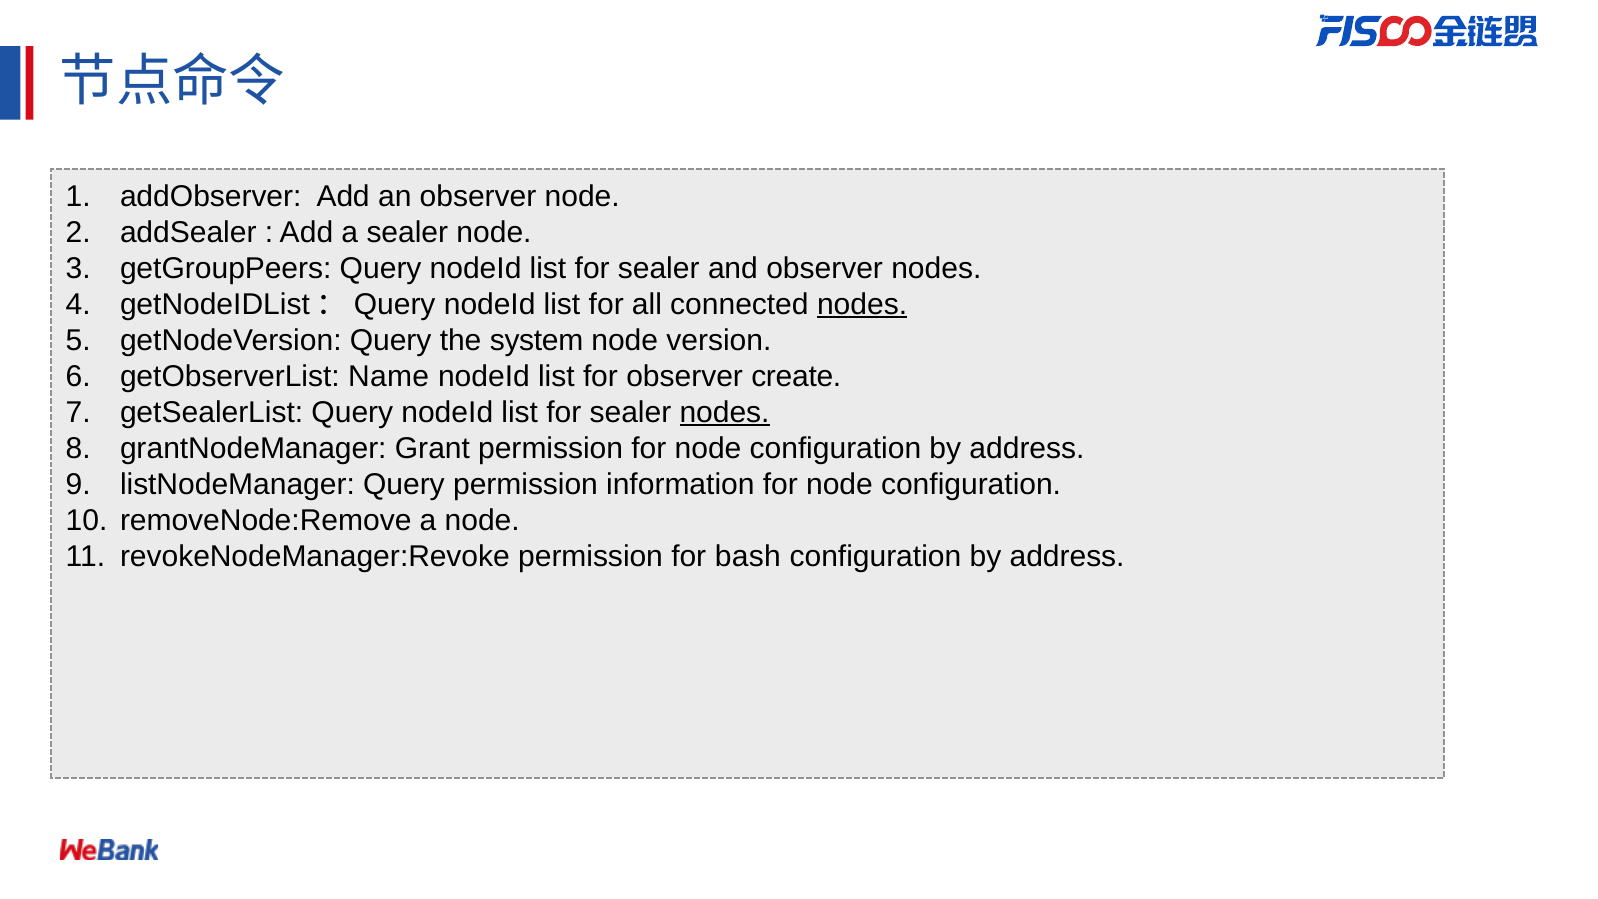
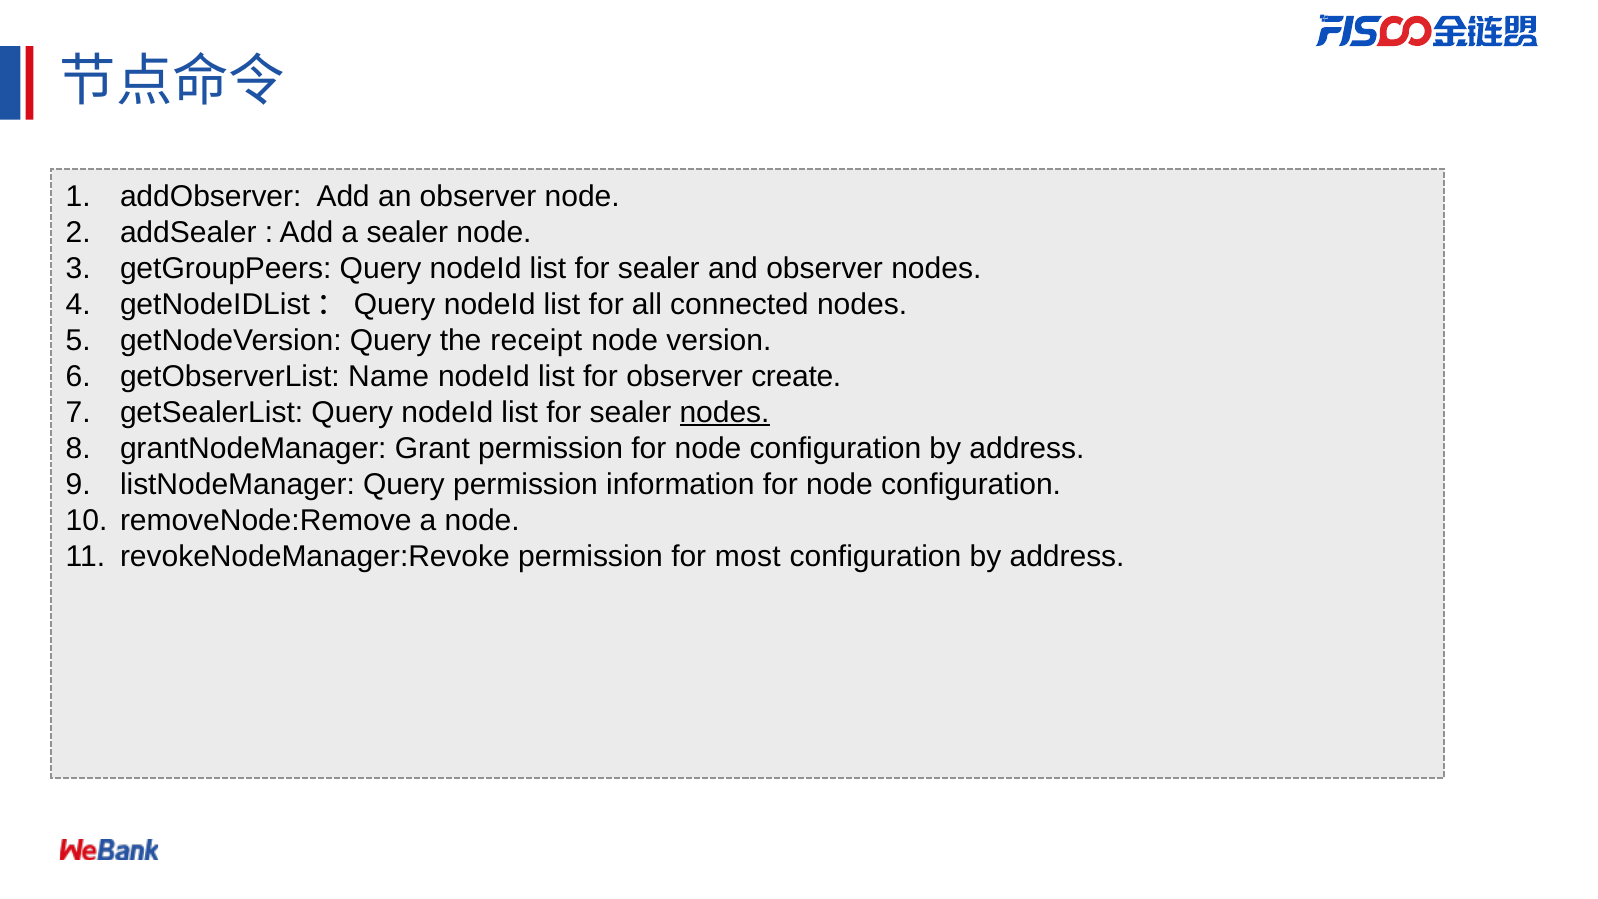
nodes underline: present -> none (862, 304)
system: system -> receipt (536, 340)
bash: bash -> most (748, 556)
